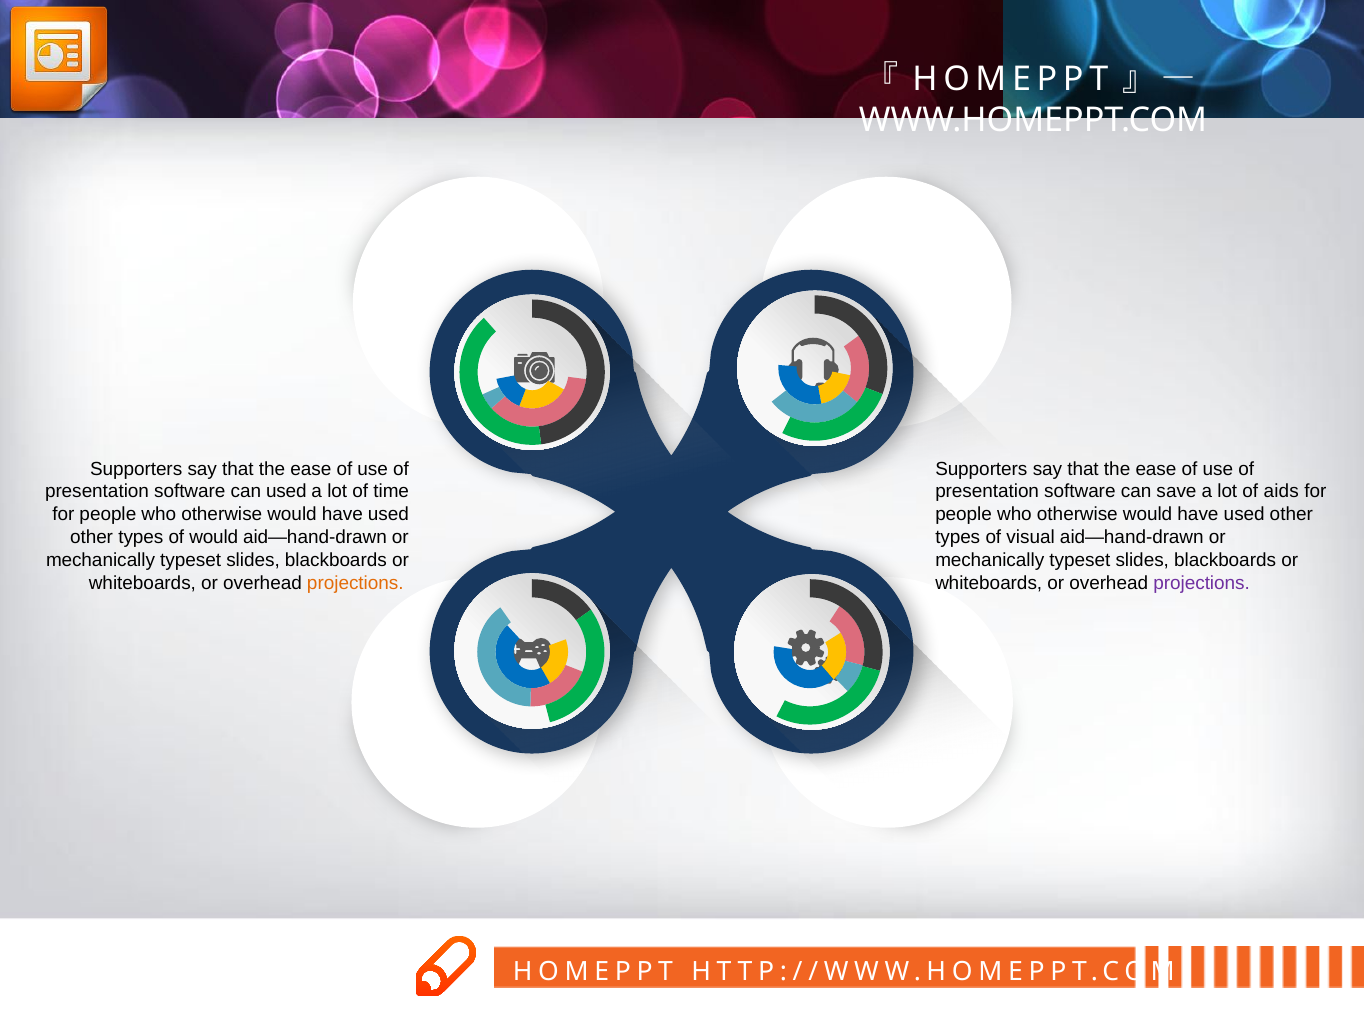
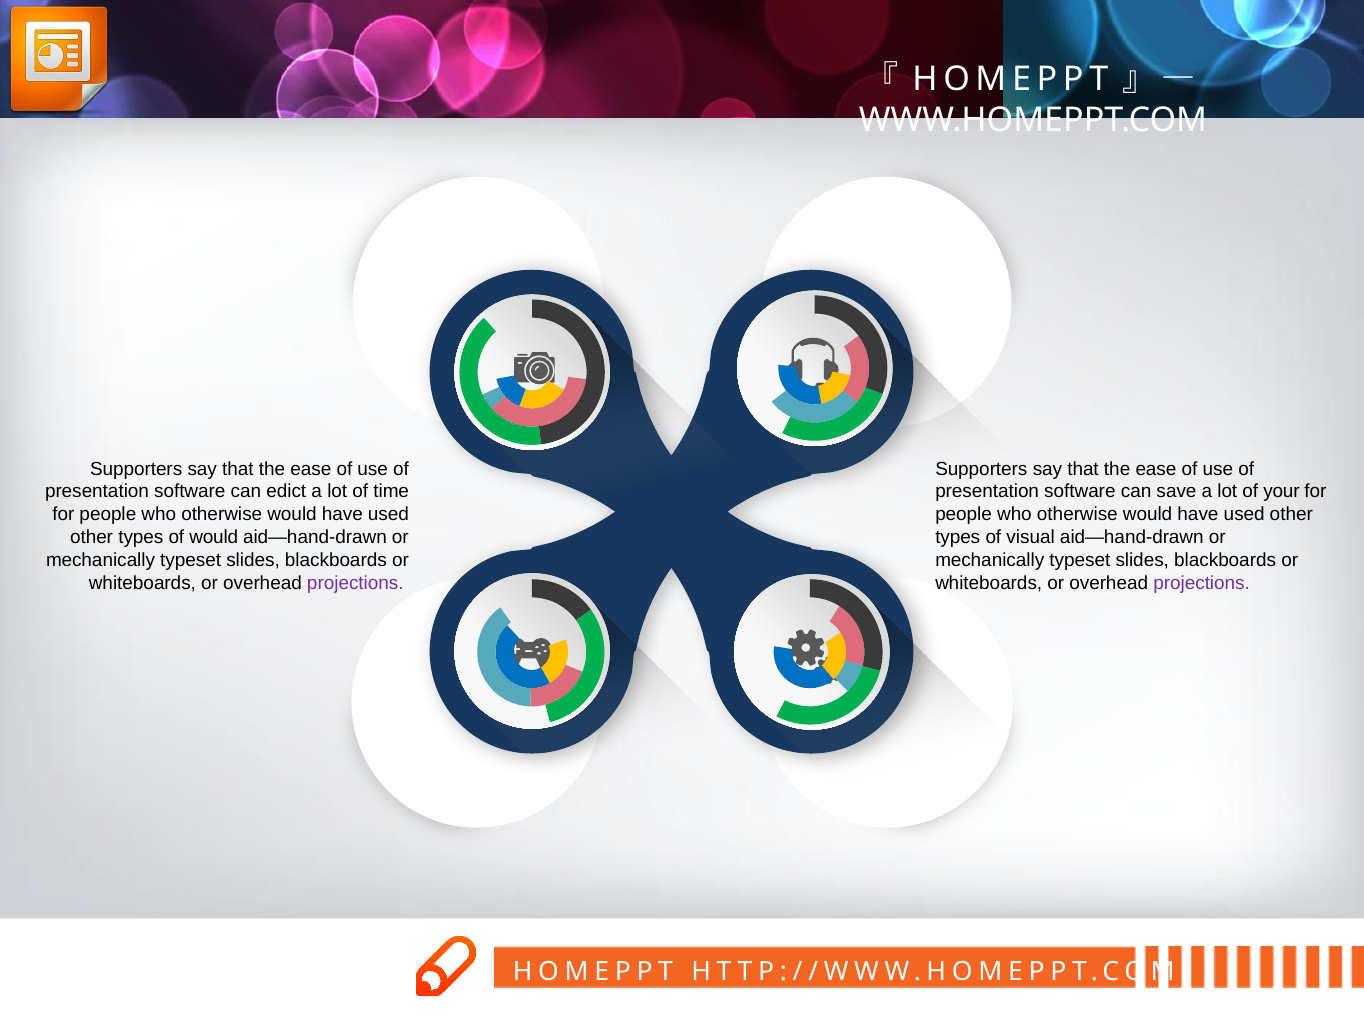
can used: used -> edict (286, 492)
aids: aids -> your (1281, 492)
projections colour: orange -> purple (355, 583)
